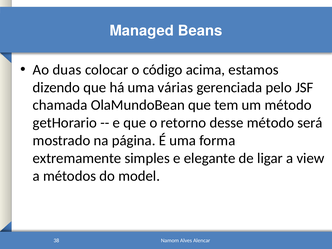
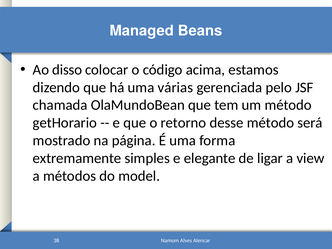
duas: duas -> disso (67, 70)
